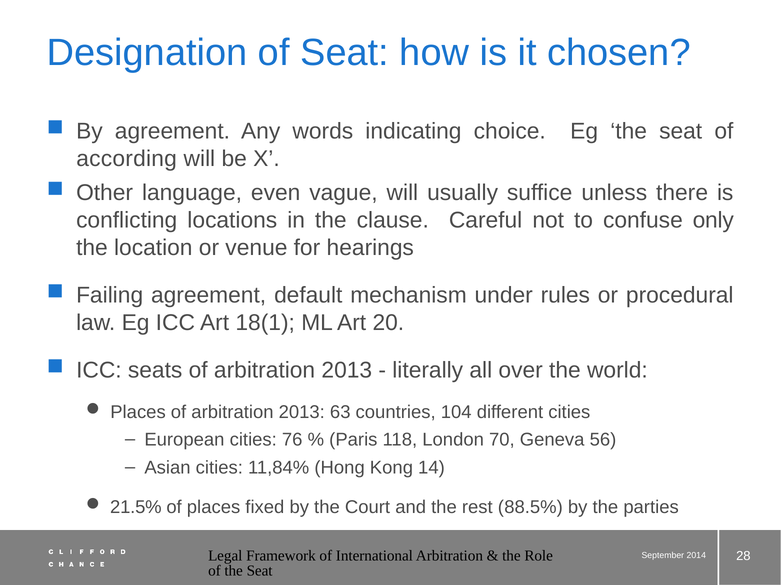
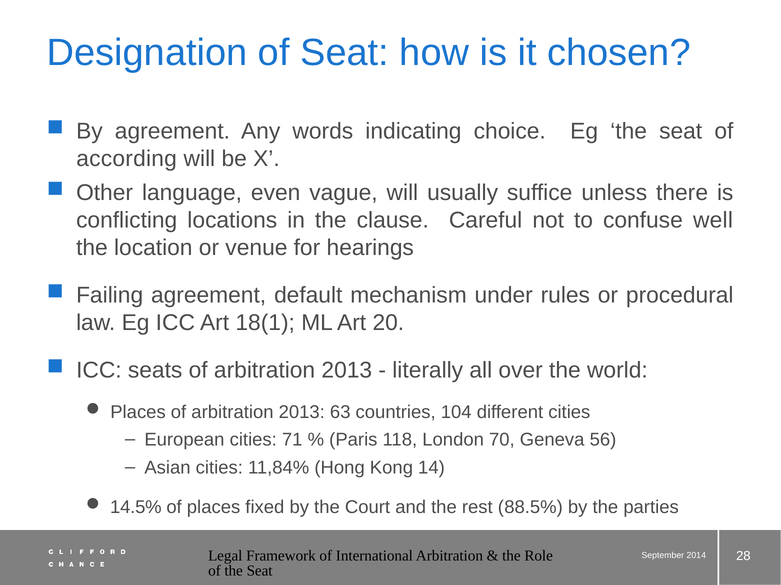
only: only -> well (713, 221)
76: 76 -> 71 (292, 440)
21.5%: 21.5% -> 14.5% (136, 508)
